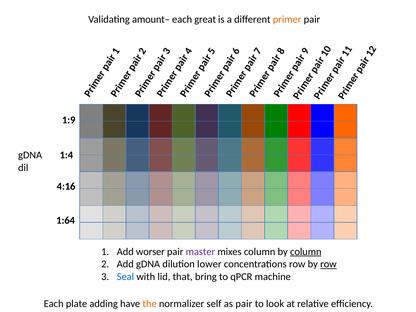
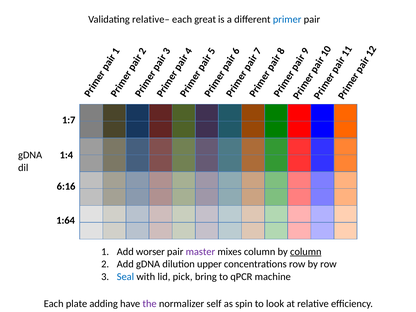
amount–: amount– -> relative– (151, 19)
primer colour: orange -> blue (287, 19)
1:9: 1:9 -> 1:7 (69, 120)
4:16: 4:16 -> 6:16 (66, 186)
lower: lower -> upper (209, 264)
row underline: present -> none (328, 264)
that: that -> pick (183, 277)
the colour: orange -> purple (150, 304)
as pair: pair -> spin (244, 304)
